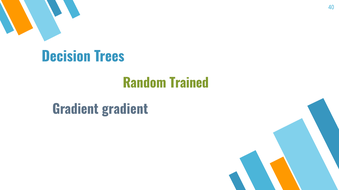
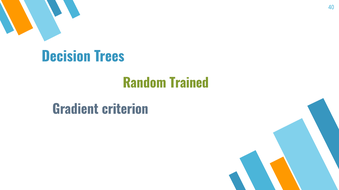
Gradient gradient: gradient -> criterion (125, 110)
